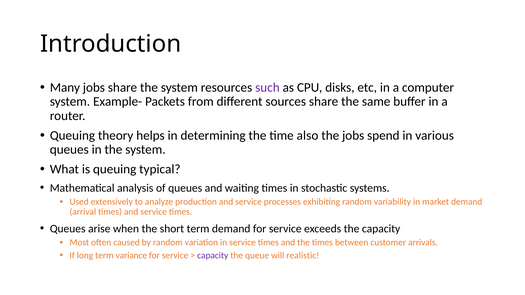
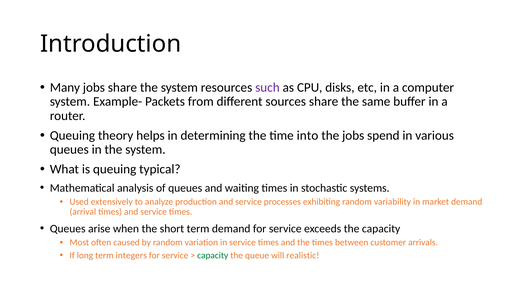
also: also -> into (307, 136)
variance: variance -> integers (131, 256)
capacity colour: purple -> green (213, 256)
